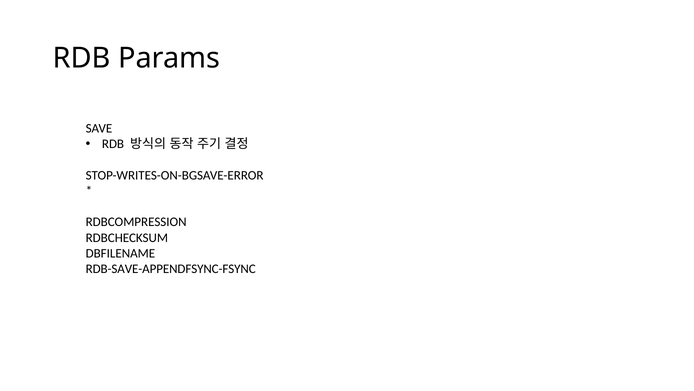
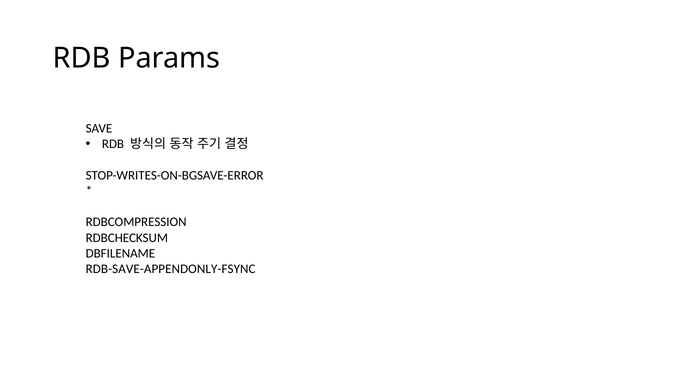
RDB-SAVE-APPENDFSYNC-FSYNC: RDB-SAVE-APPENDFSYNC-FSYNC -> RDB-SAVE-APPENDONLY-FSYNC (171, 269)
